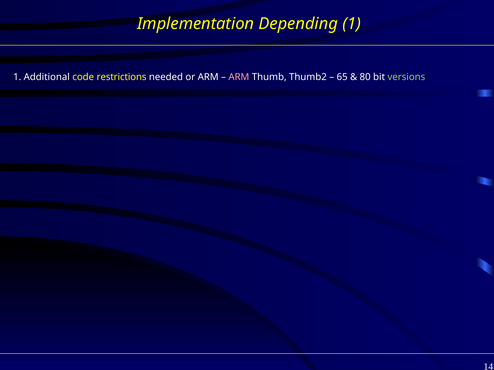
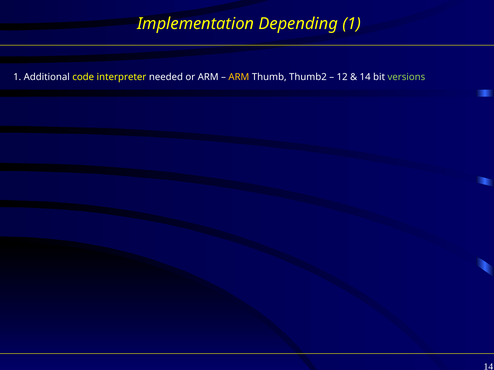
restrictions: restrictions -> interpreter (122, 77)
ARM colour: pink -> yellow (239, 77)
65: 65 -> 12 (342, 77)
80: 80 -> 14 (365, 77)
